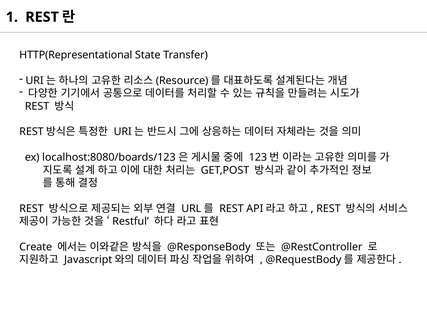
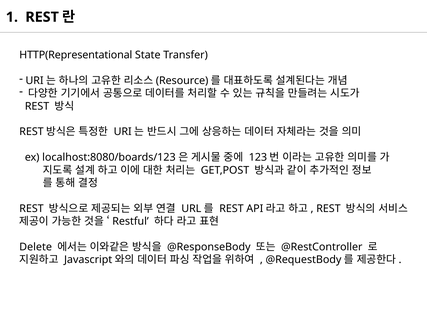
Create: Create -> Delete (36, 247)
